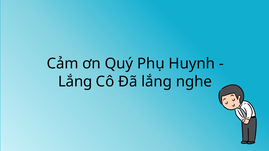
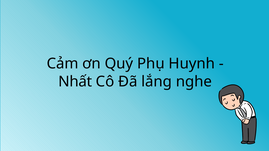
Lắng: Lắng -> Nhất (75, 82)
